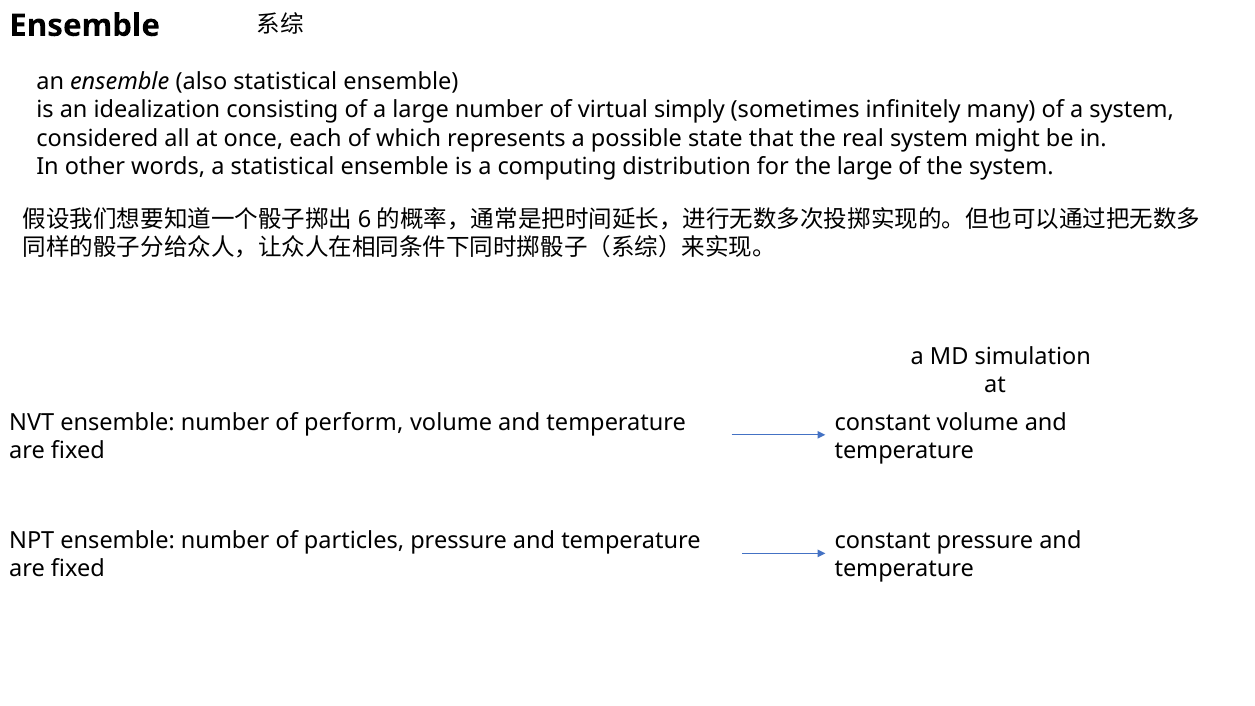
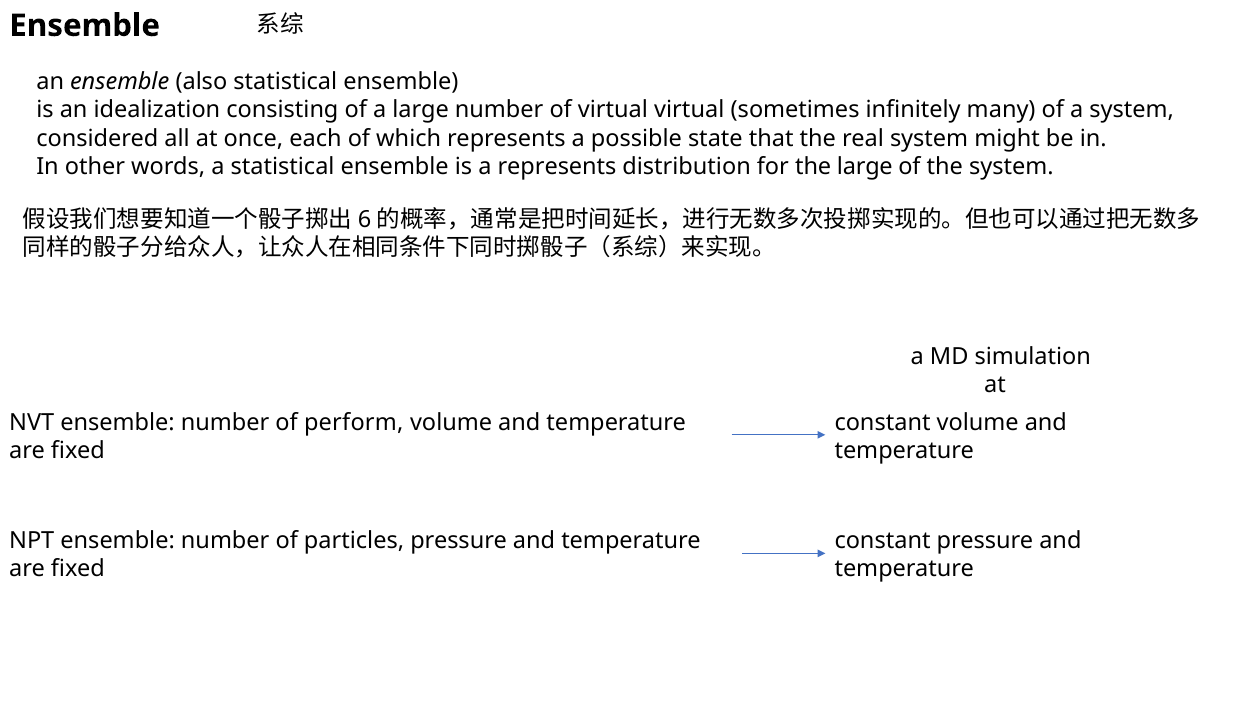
virtual simply: simply -> virtual (689, 110)
a computing: computing -> represents (557, 167)
